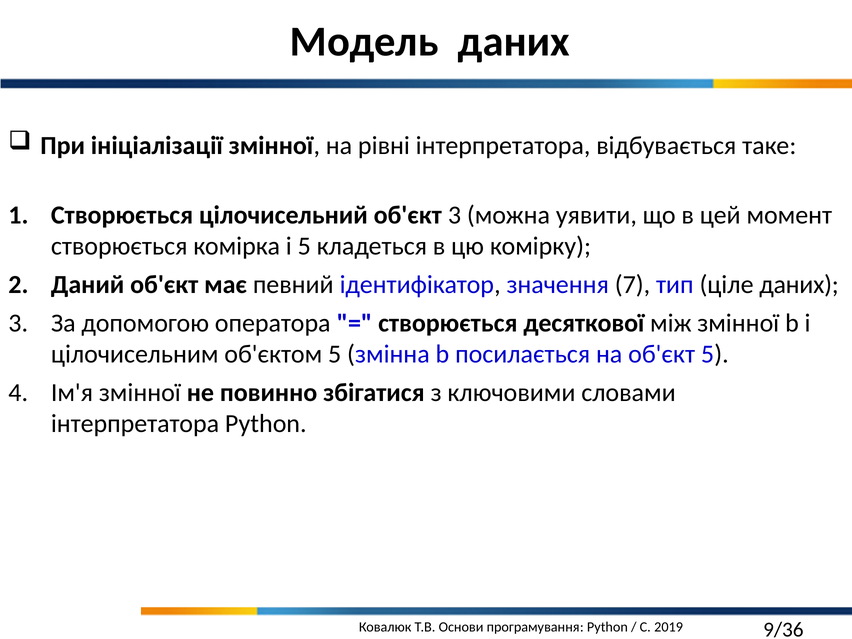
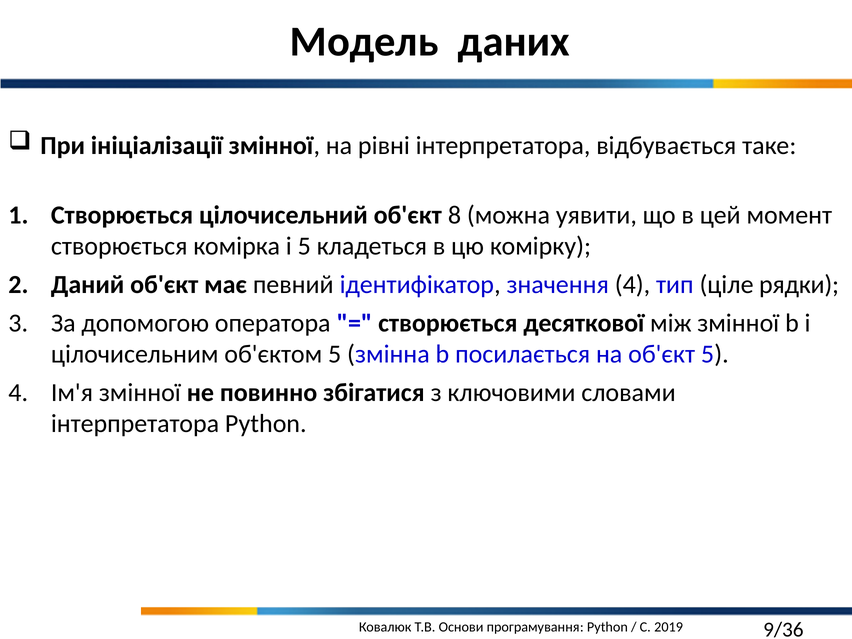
об'єкт 3: 3 -> 8 (455, 215)
значення 7: 7 -> 4 (633, 285)
ціле даних: даних -> рядки (799, 285)
